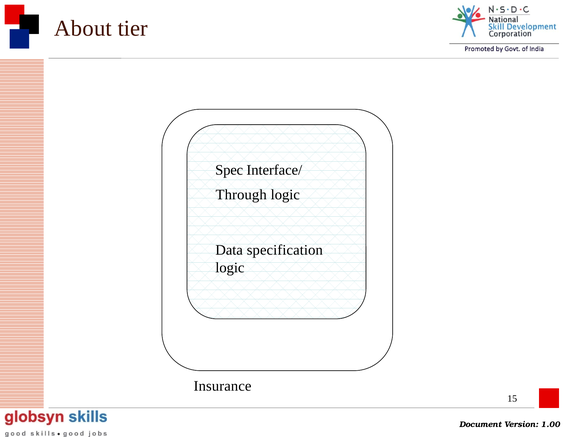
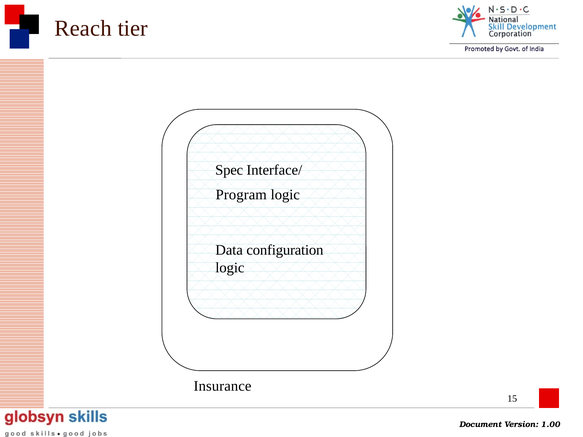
About: About -> Reach (83, 28)
Through: Through -> Program (241, 195)
specification: specification -> configuration (285, 250)
